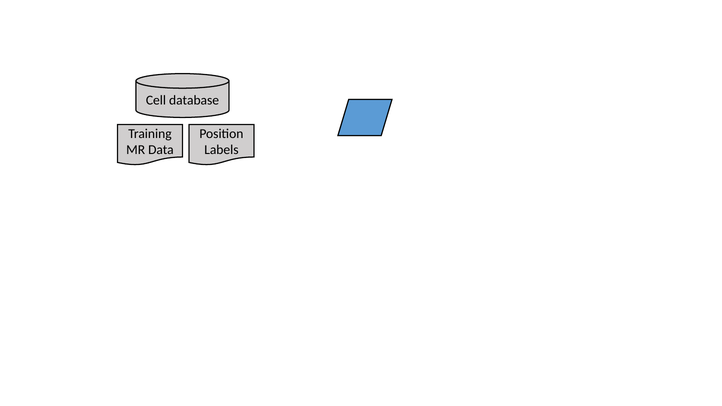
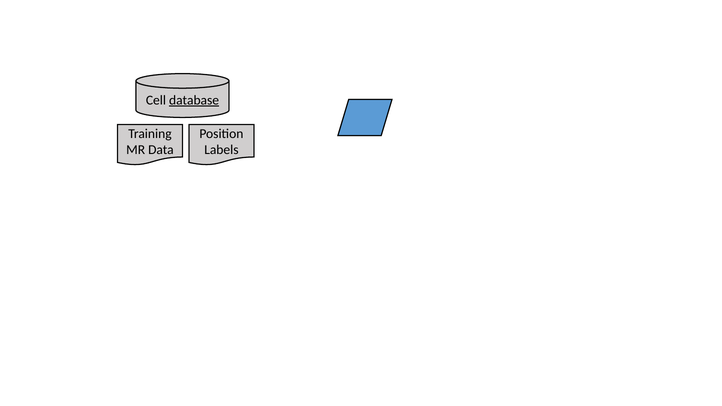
database underline: none -> present (194, 100)
